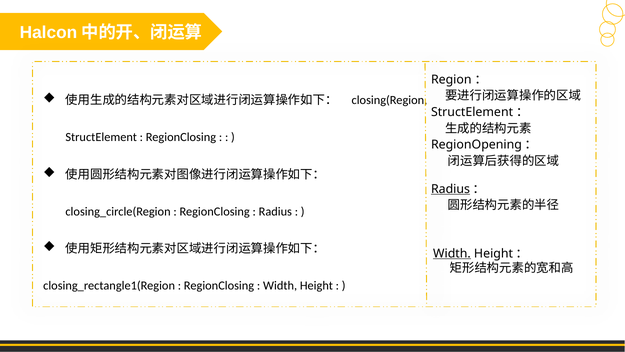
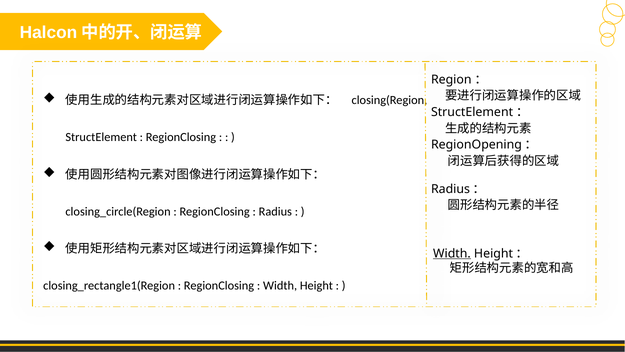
Radius underline: present -> none (450, 189)
